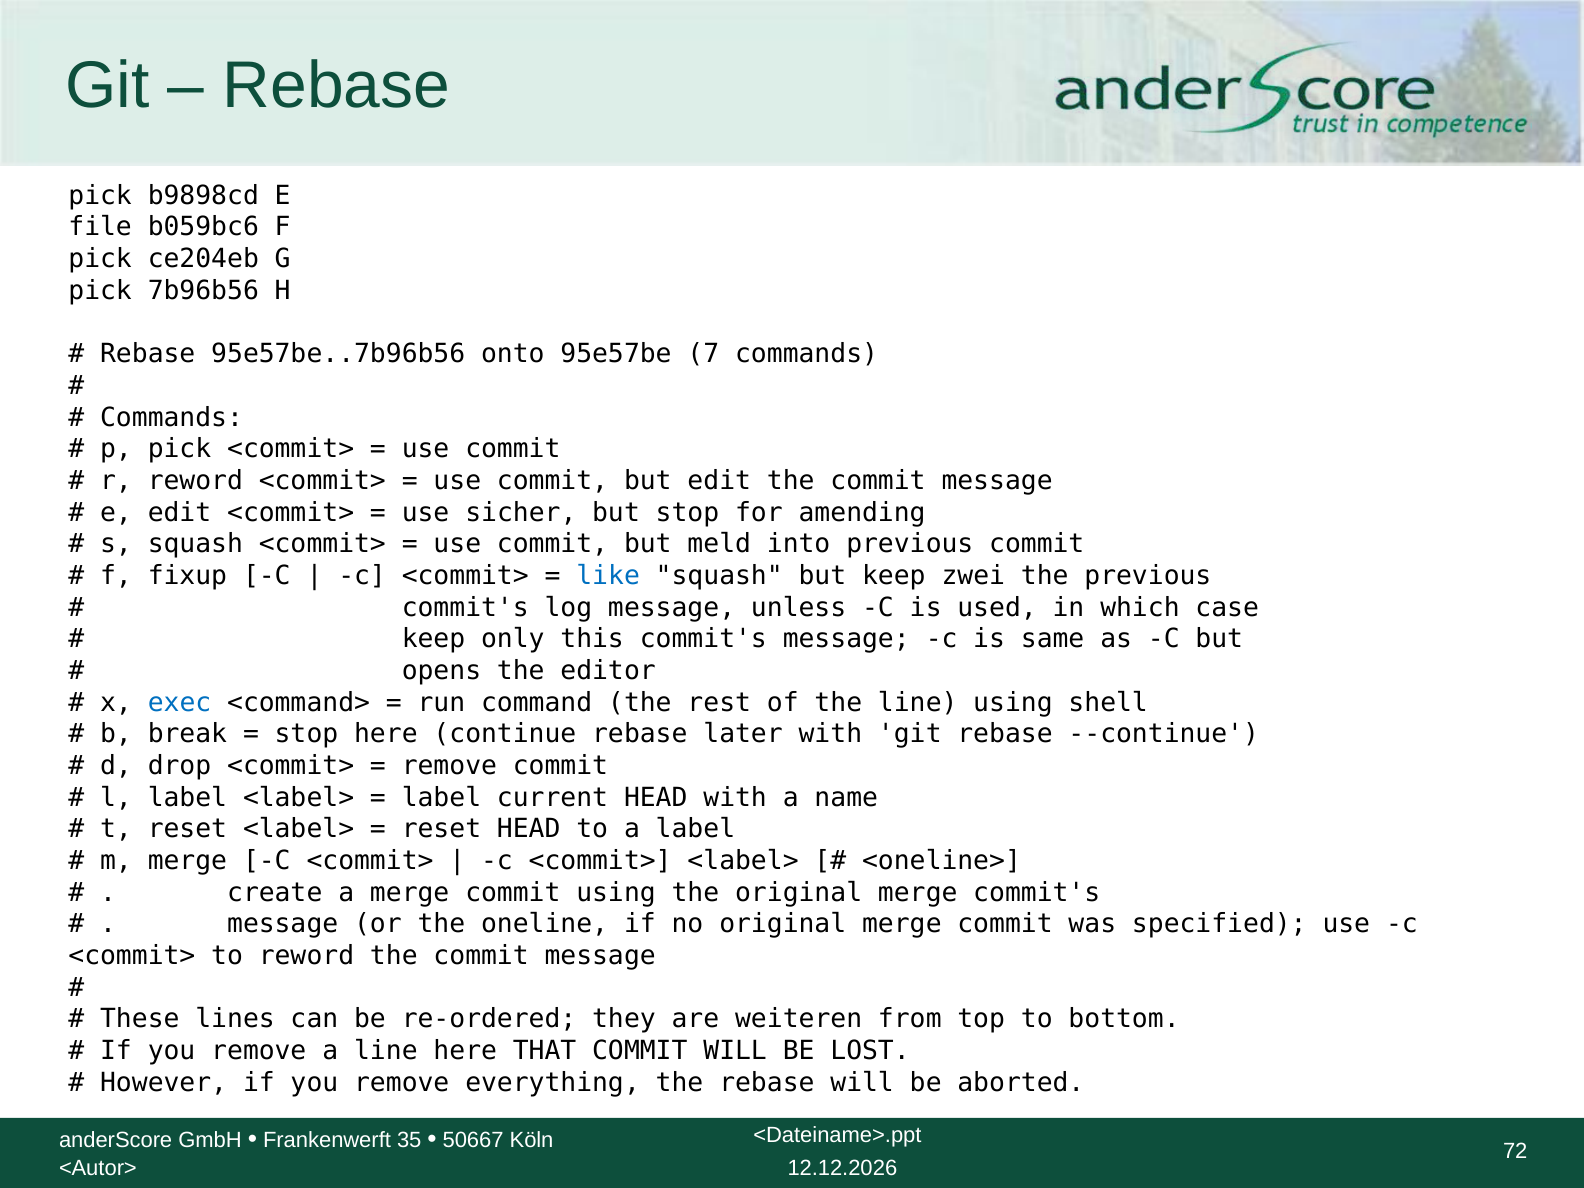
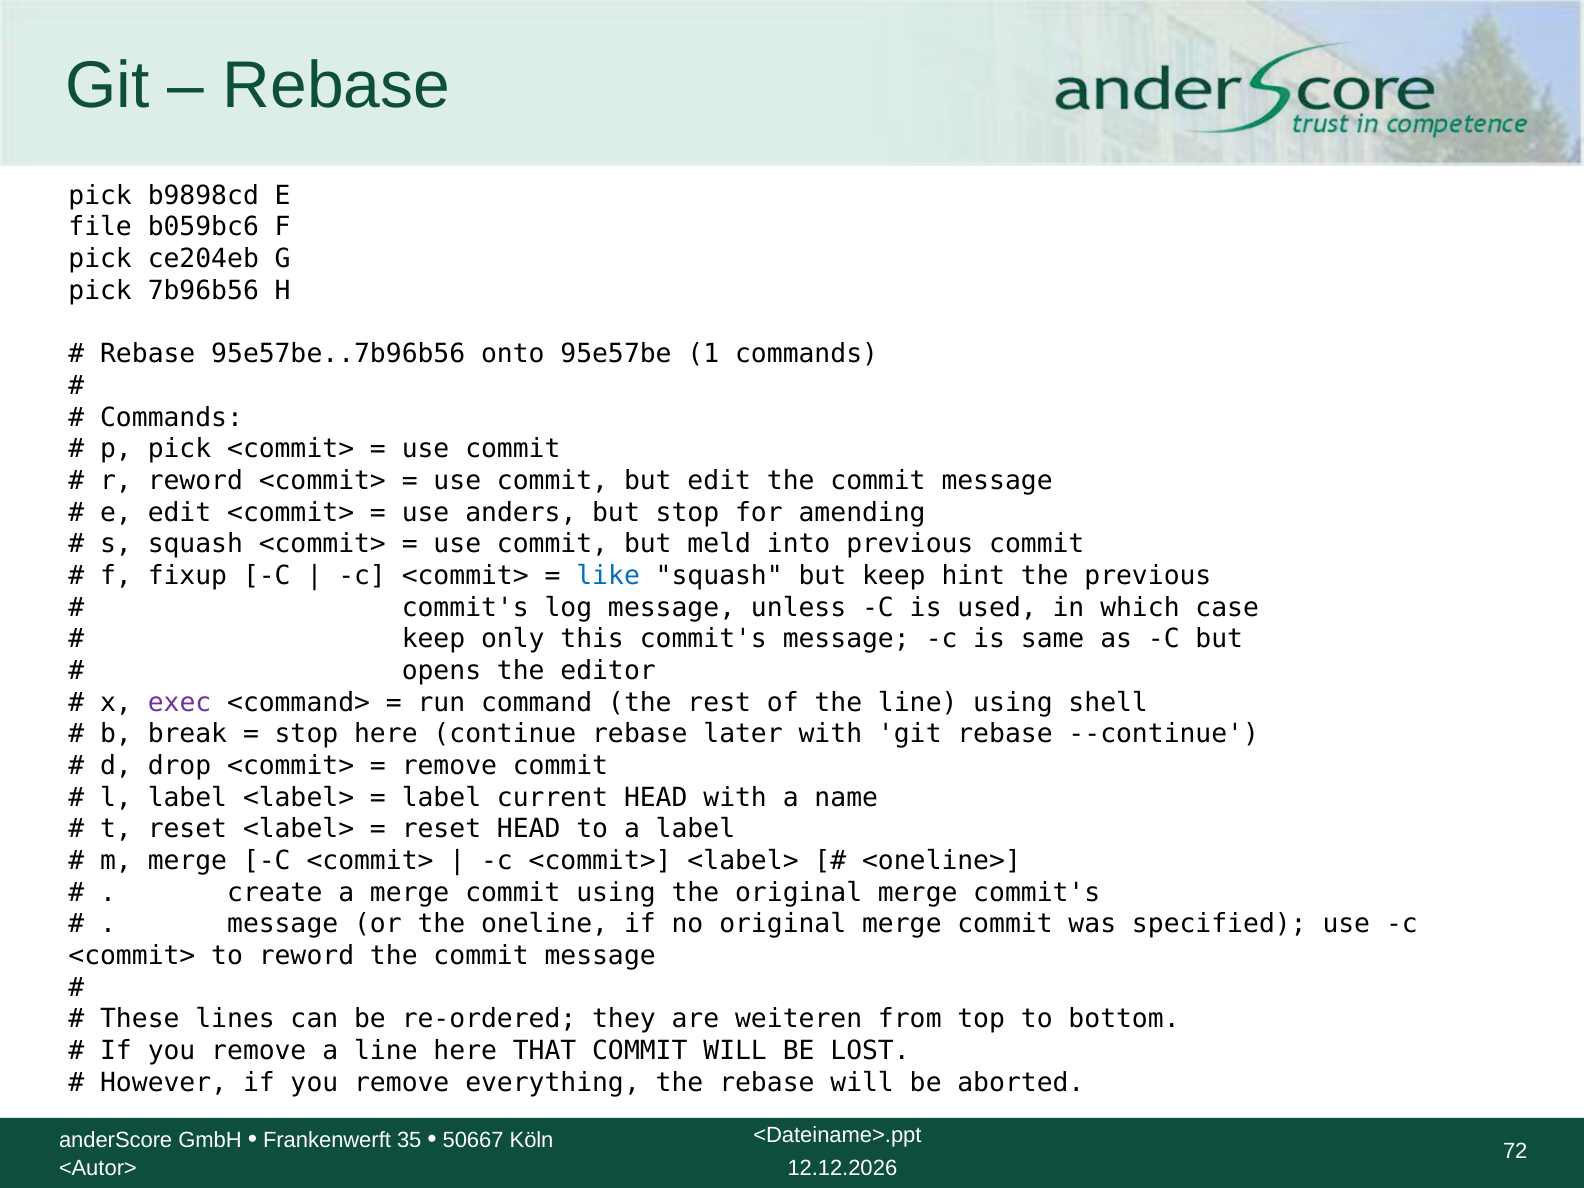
7: 7 -> 1 (703, 354)
sicher: sicher -> anders (521, 512)
zwei: zwei -> hint (973, 576)
exec colour: blue -> purple (180, 702)
